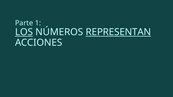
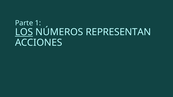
REPRESENTAN underline: present -> none (118, 32)
